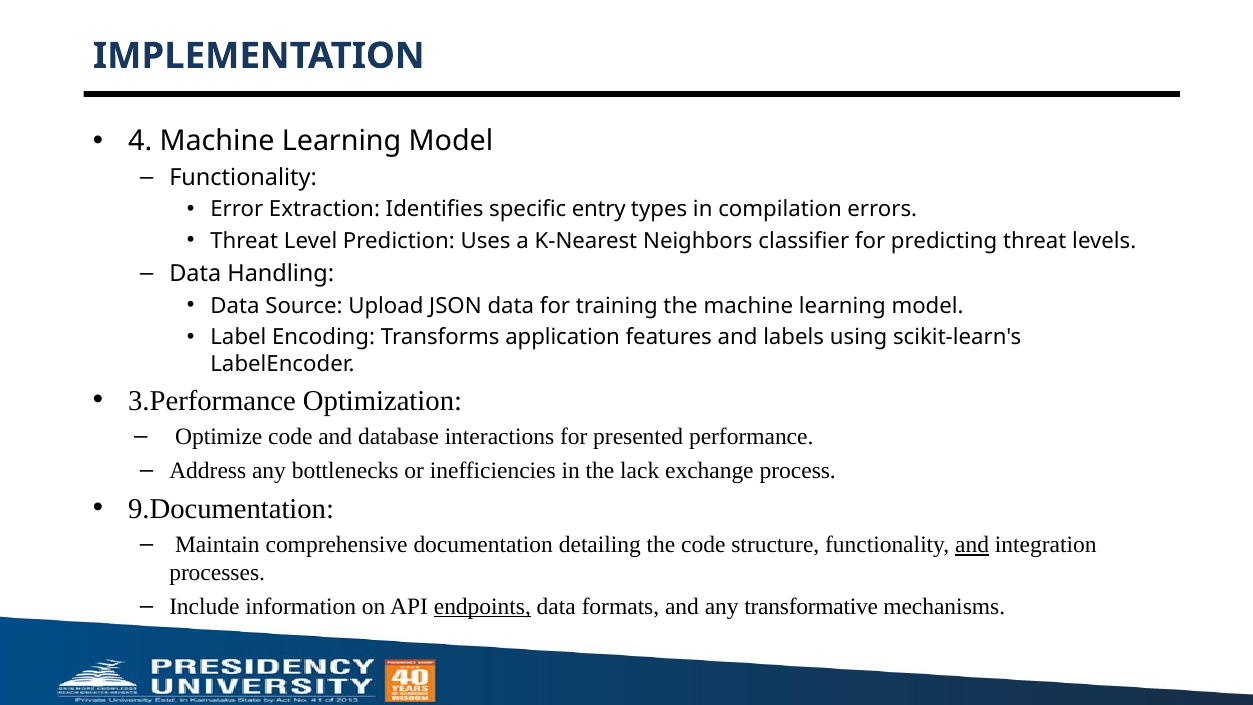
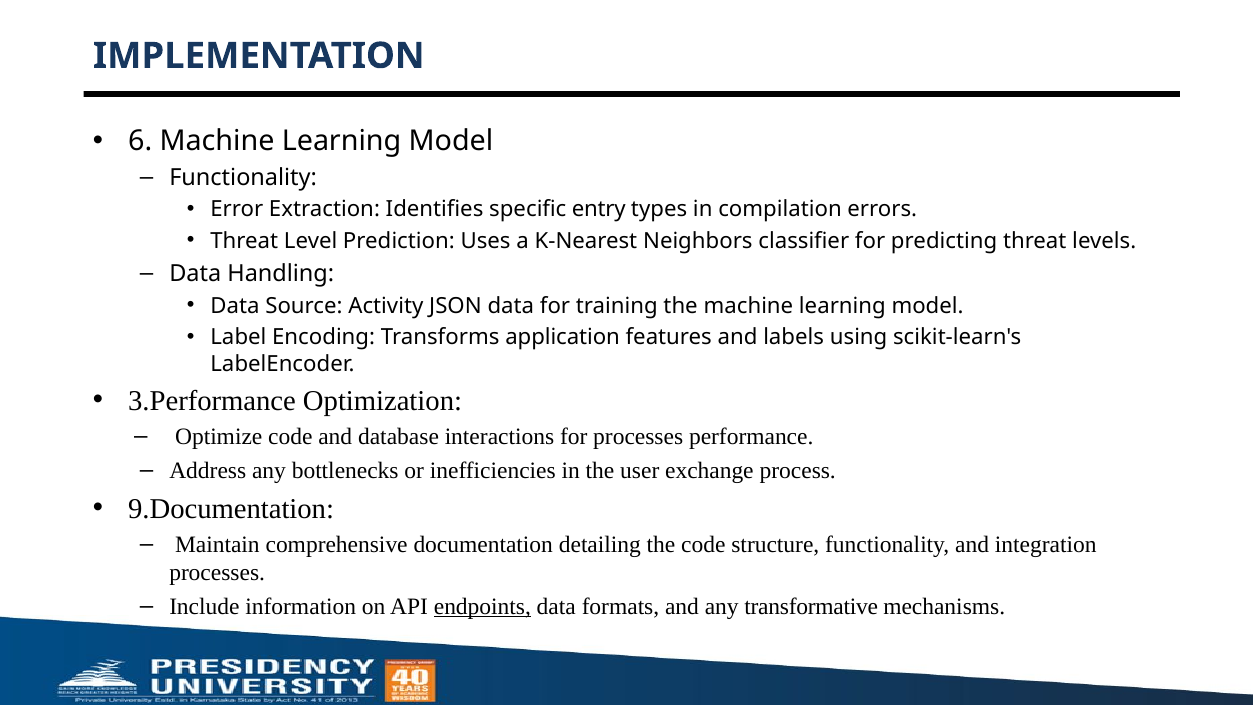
4: 4 -> 6 (140, 141)
Upload: Upload -> Activity (386, 306)
for presented: presented -> processes (638, 437)
lack: lack -> user (640, 470)
and underline: present -> none (972, 545)
